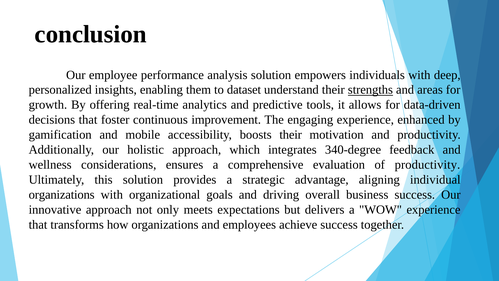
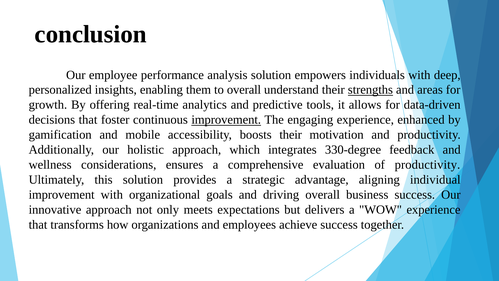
to dataset: dataset -> overall (244, 90)
improvement underline: none -> present (226, 120)
340-degree: 340-degree -> 330-degree (353, 150)
organizations: organizations -> improvement (62, 195)
